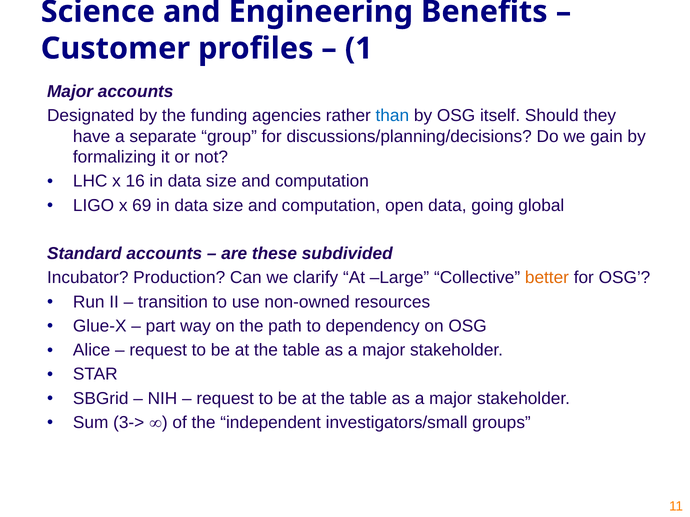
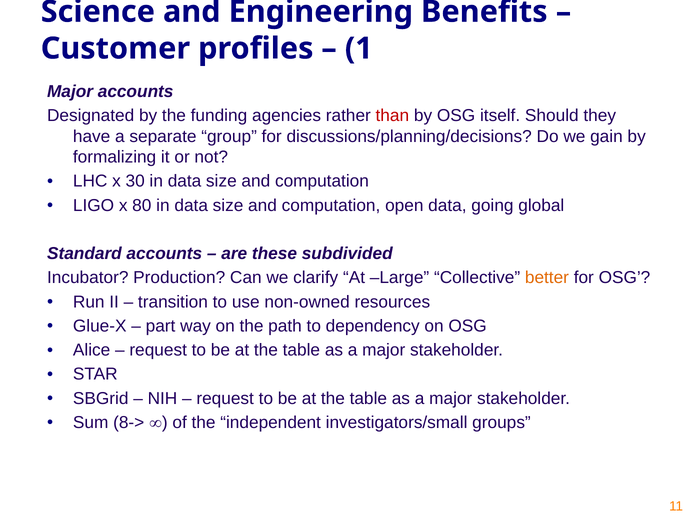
than colour: blue -> red (392, 116)
16: 16 -> 30 (135, 181)
69: 69 -> 80 (142, 206)
3->: 3-> -> 8-> (129, 423)
